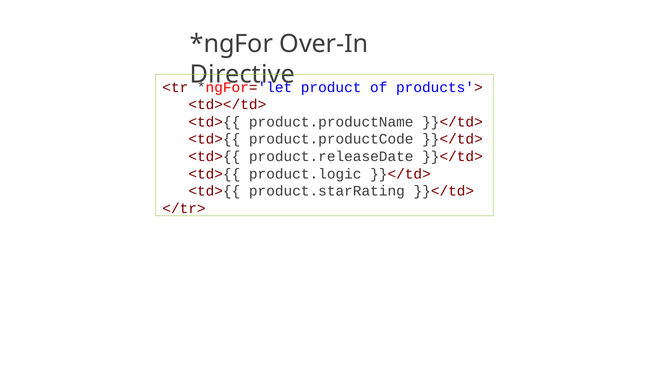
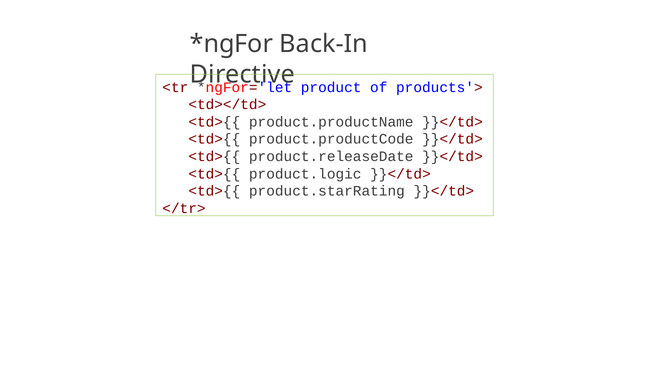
Over-In: Over-In -> Back-In (324, 44)
